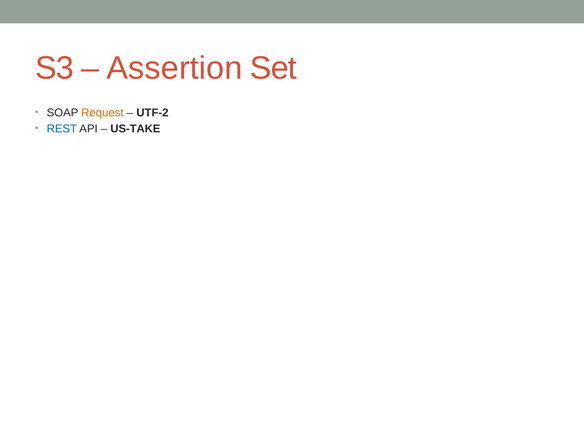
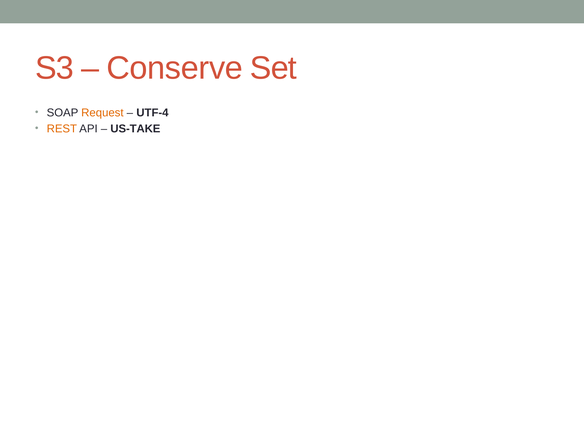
Assertion: Assertion -> Conserve (175, 68)
UTF-2: UTF-2 -> UTF-4 (152, 113)
REST colour: blue -> orange (62, 129)
